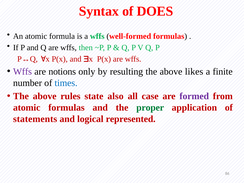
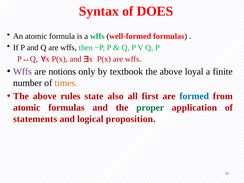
resulting: resulting -> textbook (126, 72)
likes: likes -> loyal (194, 72)
times colour: blue -> orange (66, 83)
case: case -> first (150, 96)
formed colour: purple -> blue (194, 96)
represented: represented -> proposition (131, 119)
